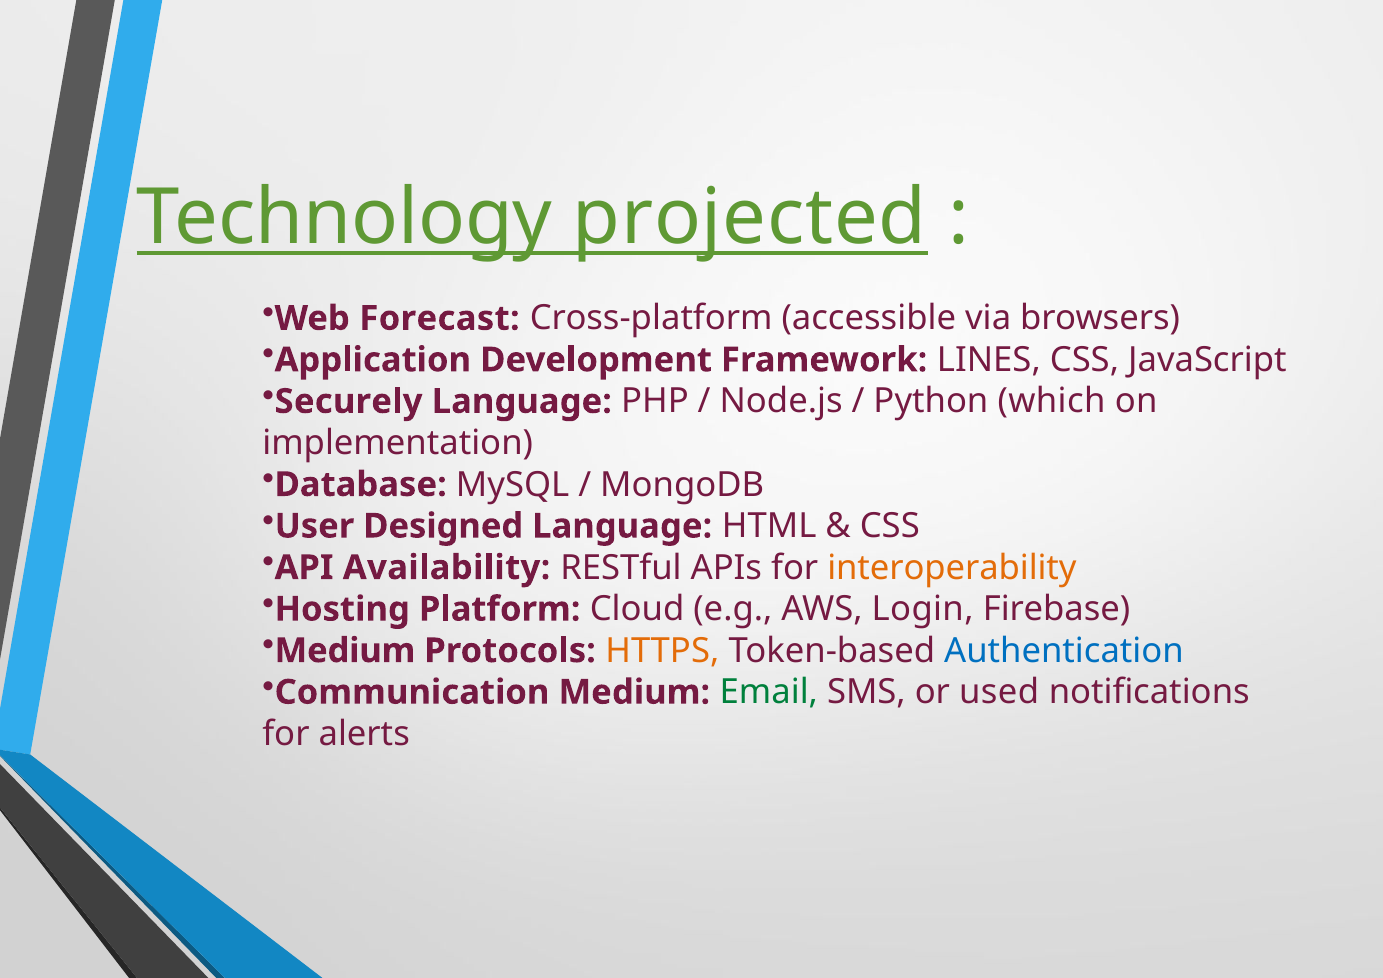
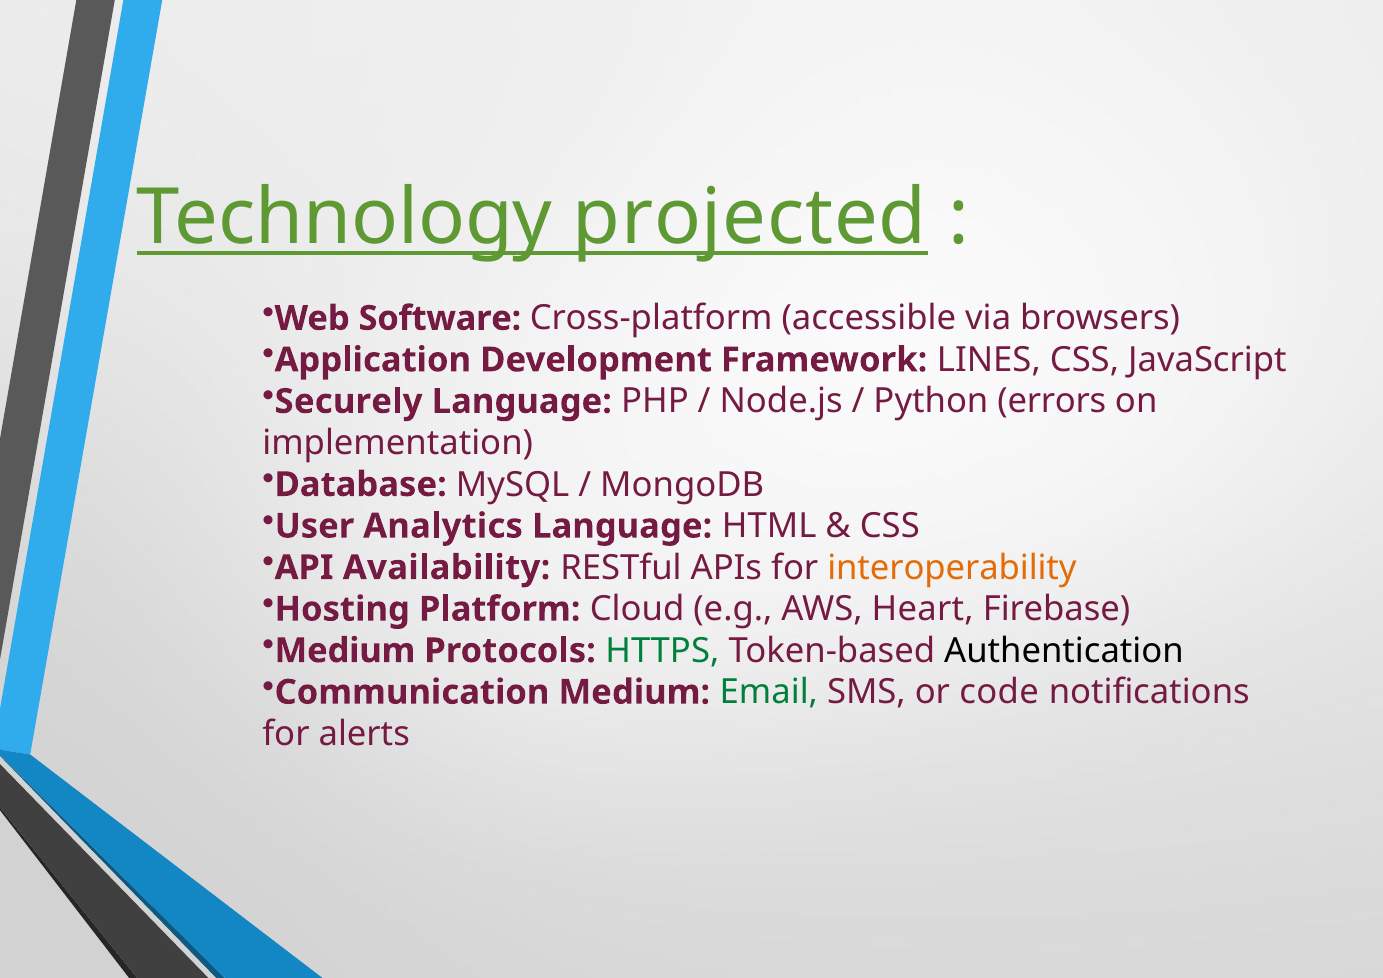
Forecast: Forecast -> Software (440, 318)
which: which -> errors (1052, 401)
Designed: Designed -> Analytics (443, 526)
Login: Login -> Heart (923, 609)
HTTPS colour: orange -> green (662, 651)
Authentication colour: blue -> black (1064, 651)
used: used -> code (999, 692)
